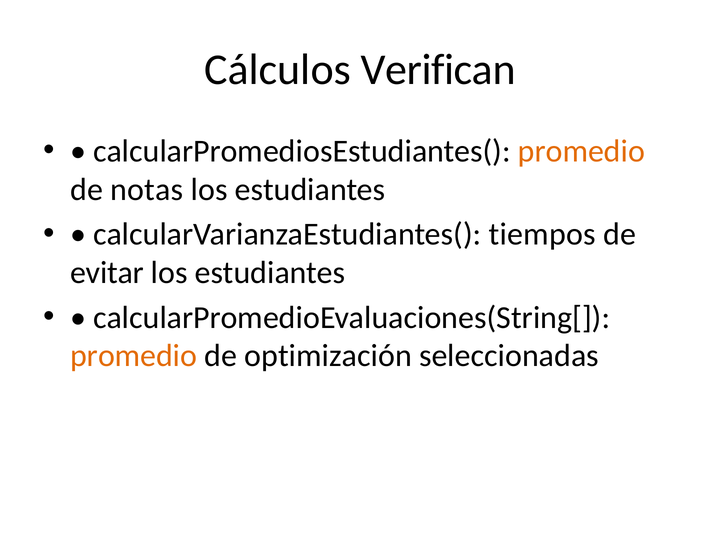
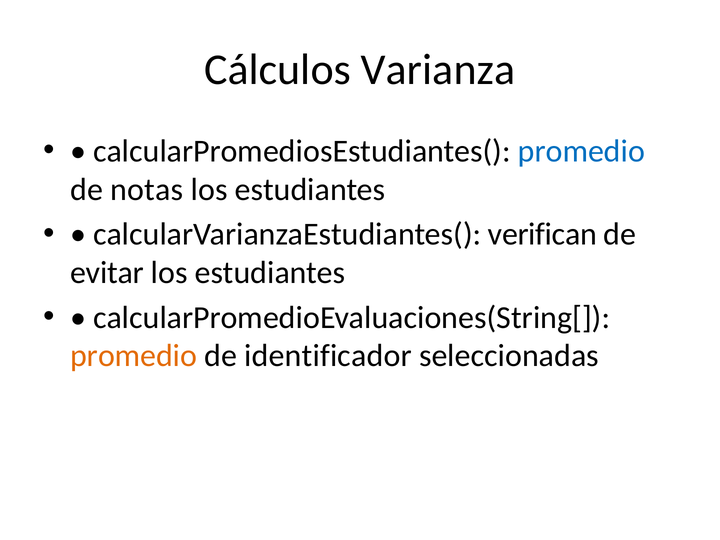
Verifican: Verifican -> Varianza (438, 70)
promedio colour: orange -> blue (581, 151)
tiempos: tiempos -> verifican (542, 234)
optimización: optimización -> identificador (328, 356)
